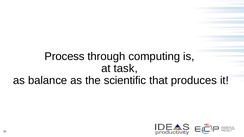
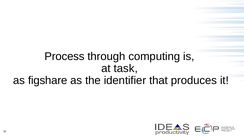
balance: balance -> figshare (48, 81)
scientific: scientific -> identifier (125, 81)
